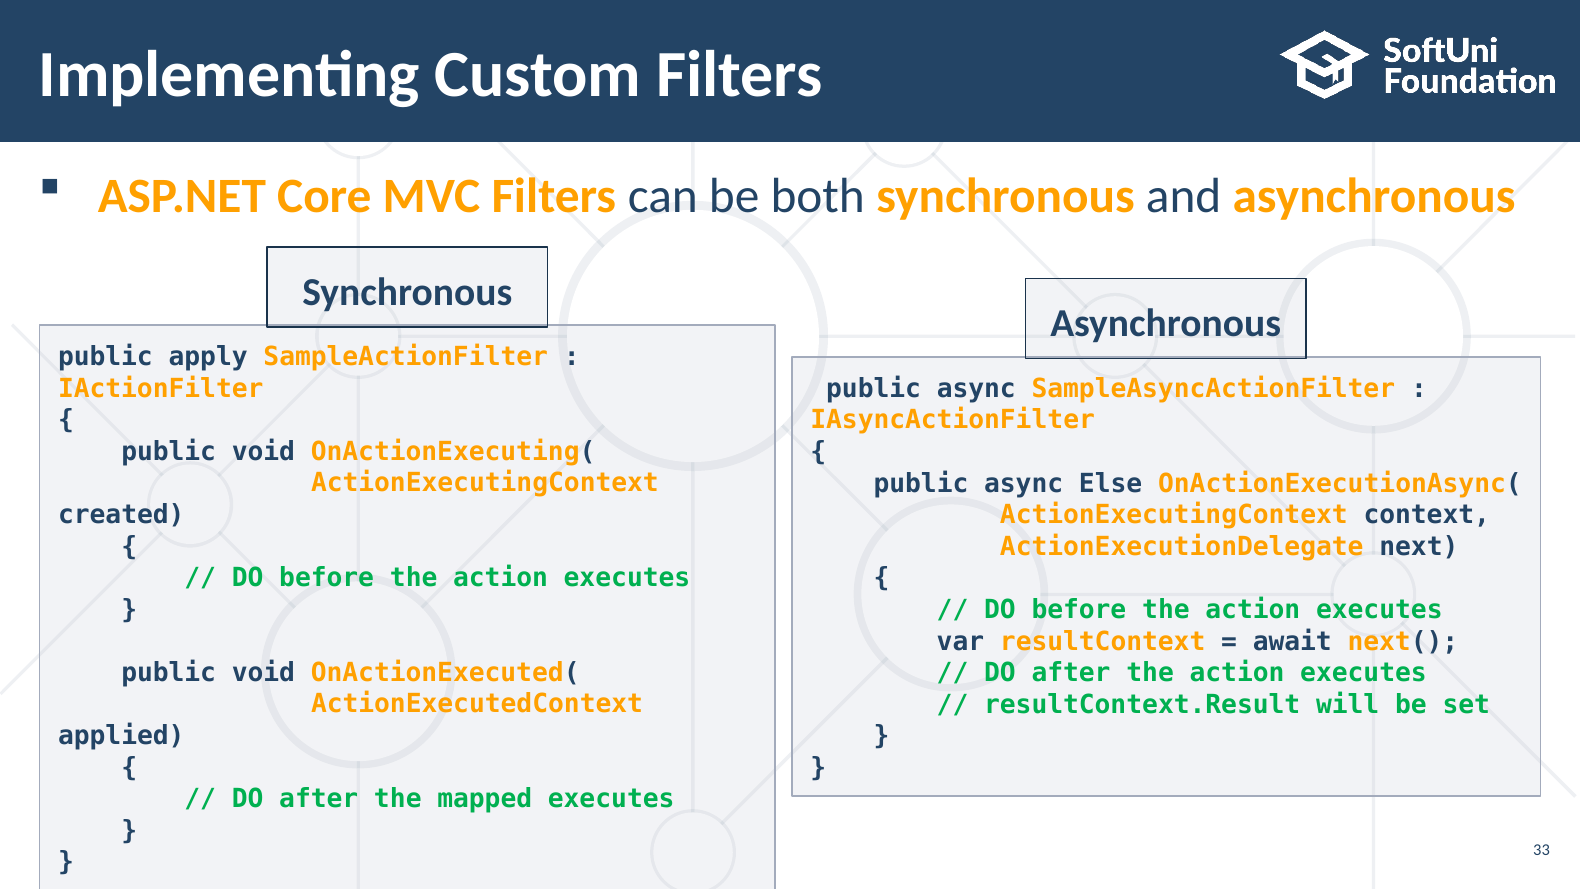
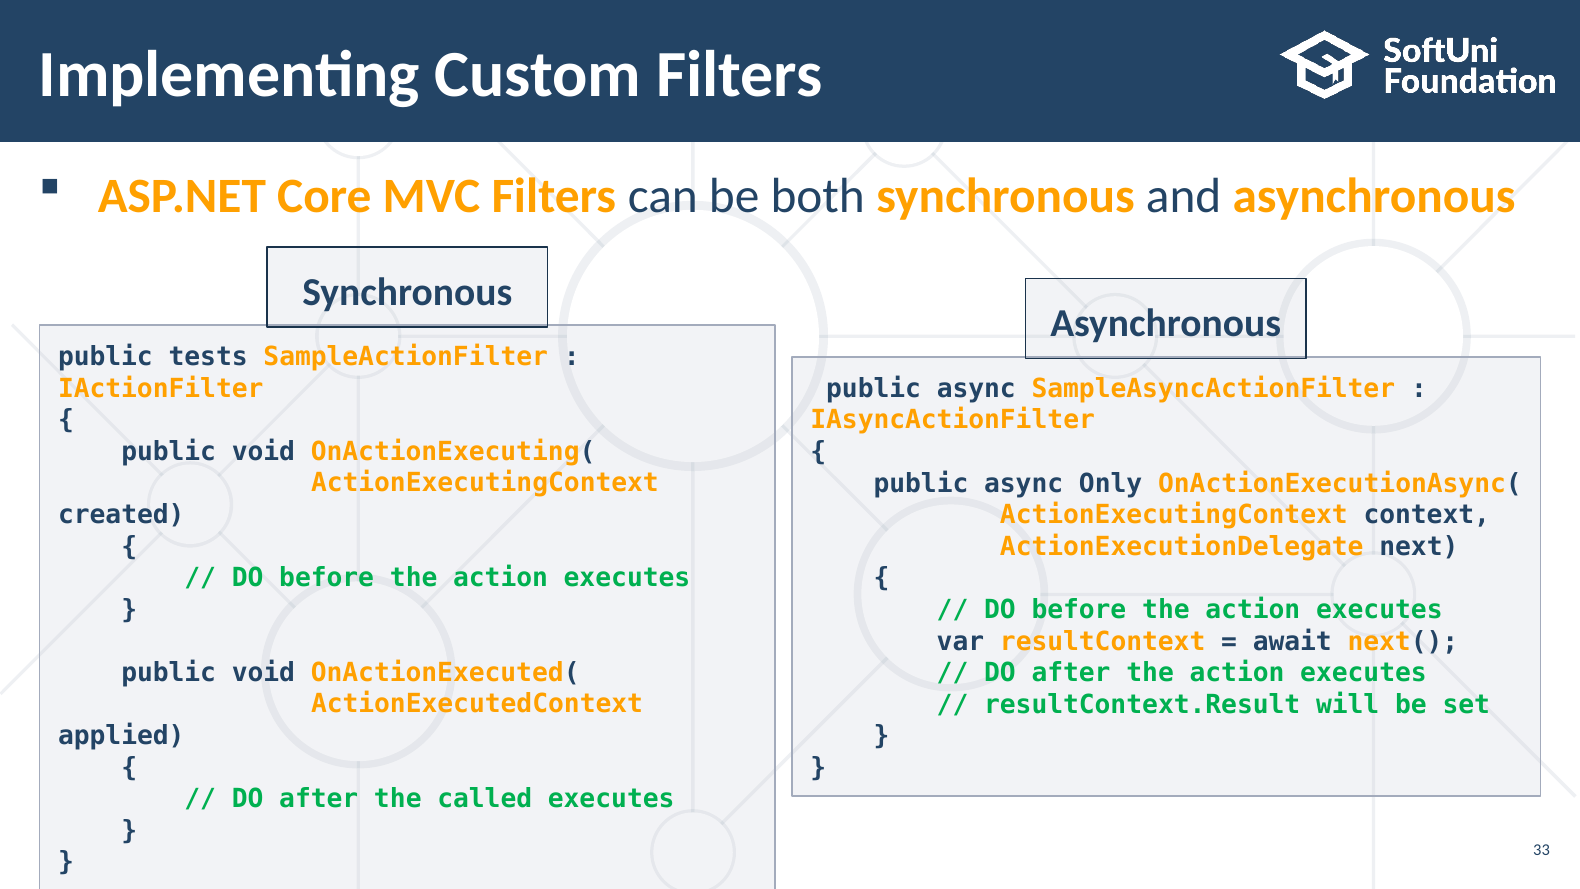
apply: apply -> tests (208, 357)
Else: Else -> Only (1111, 483)
mapped: mapped -> called (485, 799)
